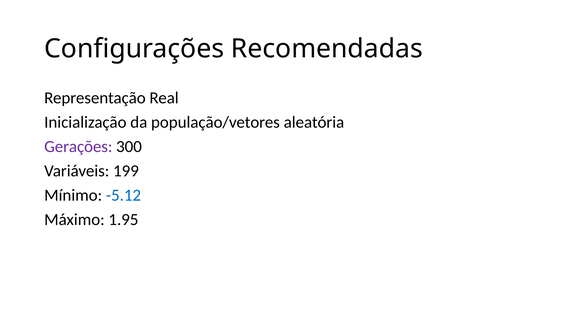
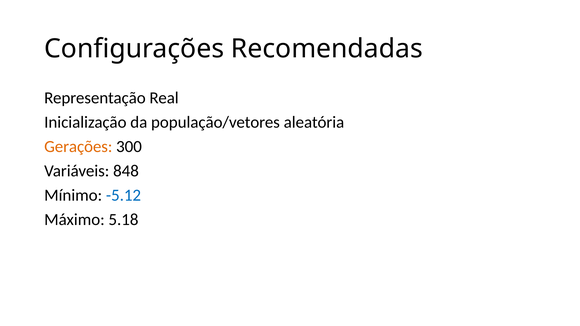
Gerações colour: purple -> orange (78, 147)
199: 199 -> 848 (126, 171)
1.95: 1.95 -> 5.18 (123, 220)
